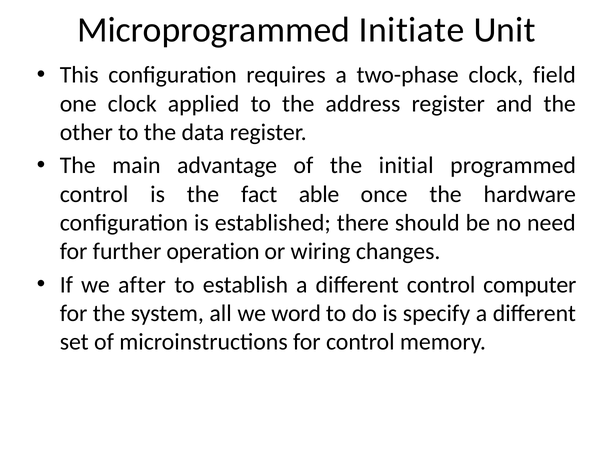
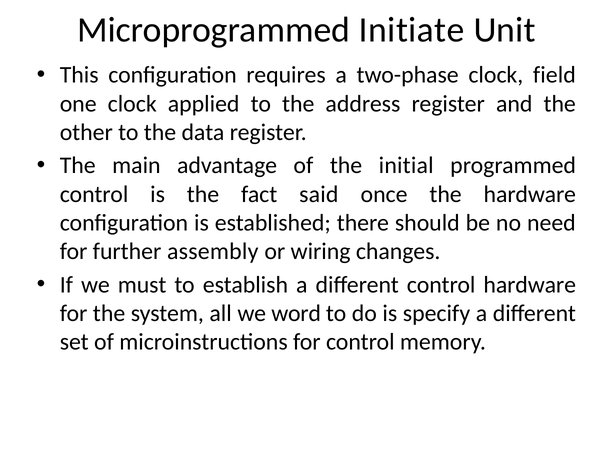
able: able -> said (319, 194)
operation: operation -> assembly (213, 251)
after: after -> must (142, 284)
control computer: computer -> hardware (530, 284)
